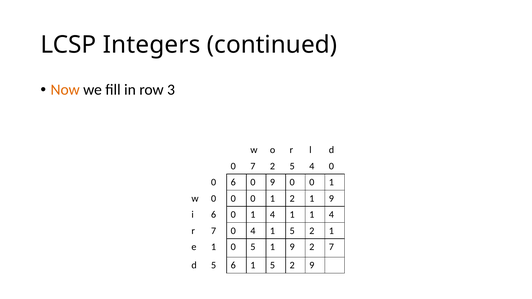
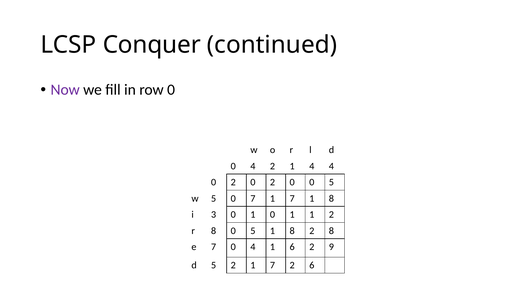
Integers: Integers -> Conquer (152, 45)
Now colour: orange -> purple (65, 90)
row 3: 3 -> 0 (171, 90)
7: 7 -> 4 (253, 166)
5: 5 -> 1 (292, 166)
4 0: 0 -> 4 (331, 166)
6: 6 -> 2 (233, 182)
9: 9 -> 2 (273, 182)
1: 1 -> 5 (331, 182)
w 0: 0 -> 5 (214, 199)
0: 0 -> 7 (253, 199)
2: 2 -> 7 (292, 199)
9: 9 -> 8 (331, 199)
i 6: 6 -> 3 (214, 215)
0 1 4: 4 -> 0 (273, 215)
1 1 4: 4 -> 2 (331, 215)
r 7: 7 -> 8 (214, 231)
4: 4 -> 5 (253, 231)
5: 5 -> 8 (292, 231)
1: 1 -> 8 (331, 231)
e 1: 1 -> 7 (214, 247)
5: 5 -> 4 (253, 247)
9: 9 -> 6 (292, 247)
2 7: 7 -> 9 (331, 247)
5 6: 6 -> 2 (233, 266)
5: 5 -> 7 (273, 266)
2 9: 9 -> 6 (312, 266)
